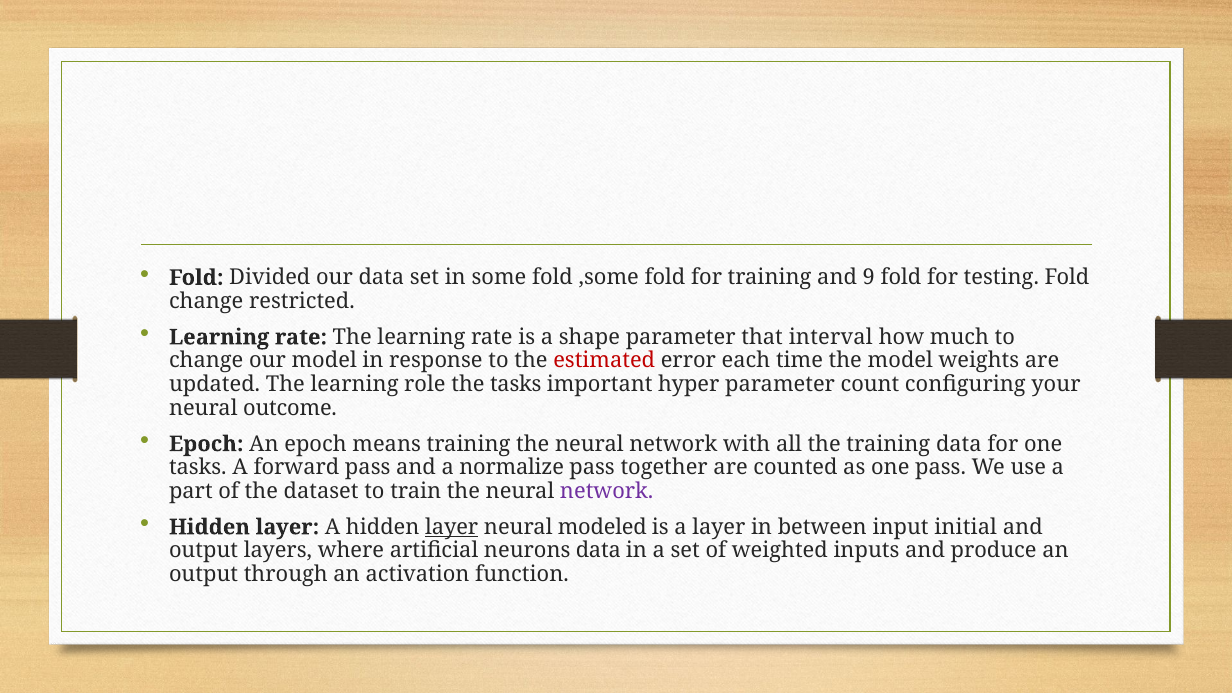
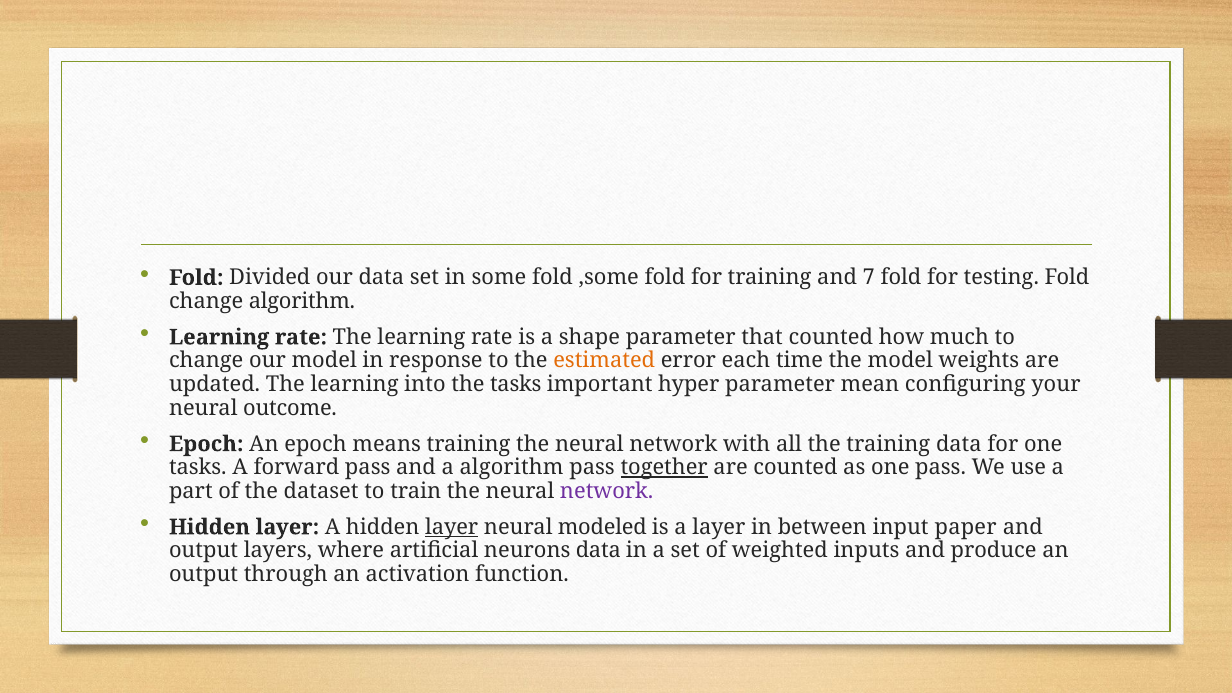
9: 9 -> 7 (869, 278)
change restricted: restricted -> algorithm (302, 301)
that interval: interval -> counted (831, 337)
estimated colour: red -> orange (604, 361)
role: role -> into (425, 384)
count: count -> mean (870, 384)
a normalize: normalize -> algorithm (512, 468)
together underline: none -> present (664, 468)
initial: initial -> paper (966, 527)
